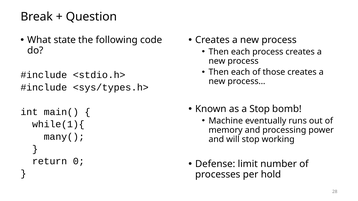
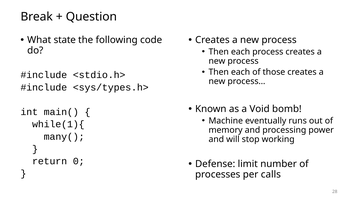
a Stop: Stop -> Void (260, 109)
hold: hold -> calls (271, 175)
